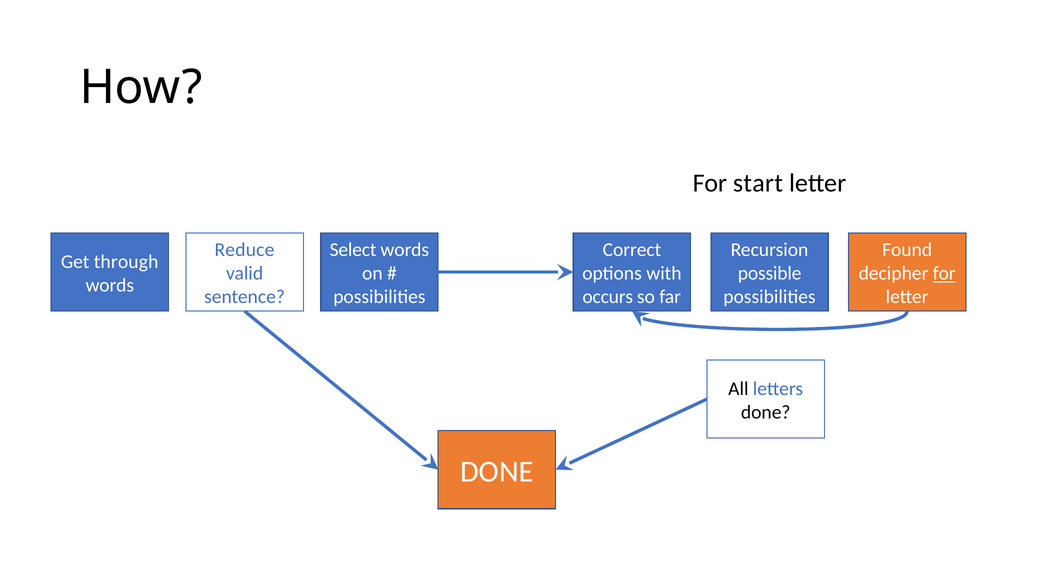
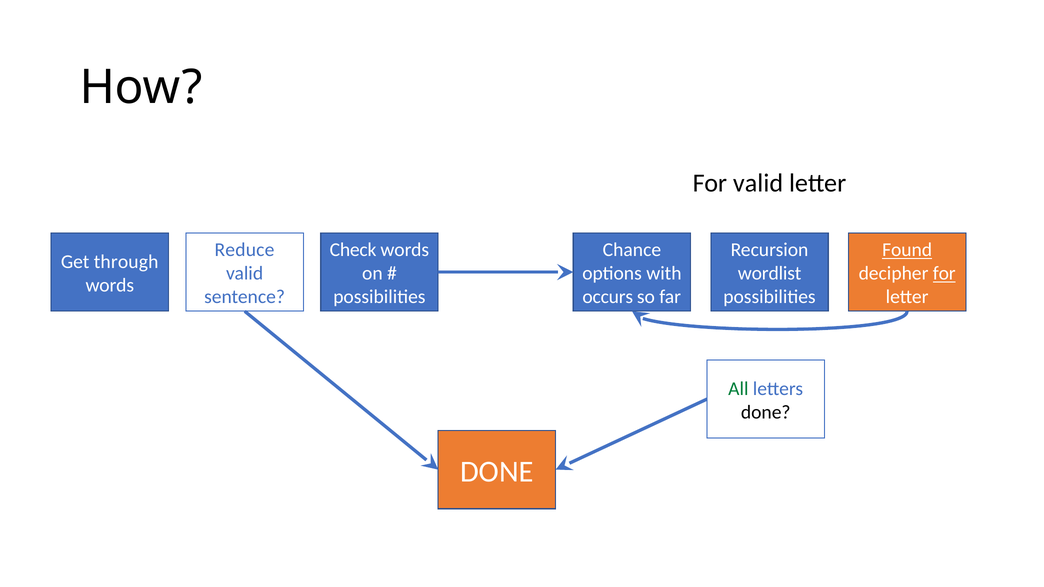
For start: start -> valid (758, 183)
Select: Select -> Check (353, 250)
Correct: Correct -> Chance (632, 250)
Found underline: none -> present (907, 250)
possible: possible -> wordlist (770, 274)
All colour: black -> green (738, 389)
